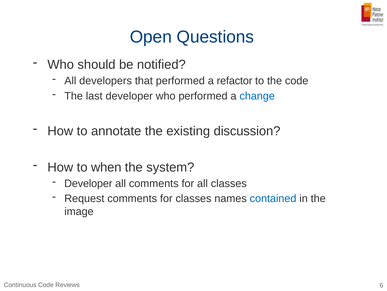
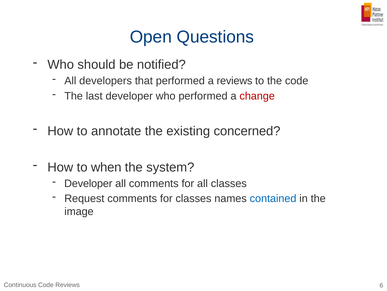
a refactor: refactor -> reviews (235, 81)
change colour: blue -> red (257, 96)
discussion: discussion -> concerned (247, 131)
